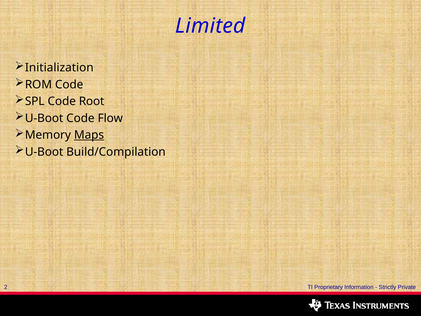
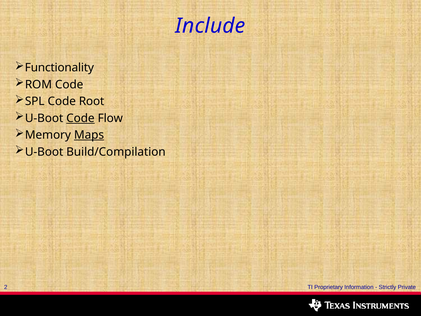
Limited: Limited -> Include (210, 26)
Initialization: Initialization -> Functionality (59, 68)
Code underline: none -> present (80, 118)
